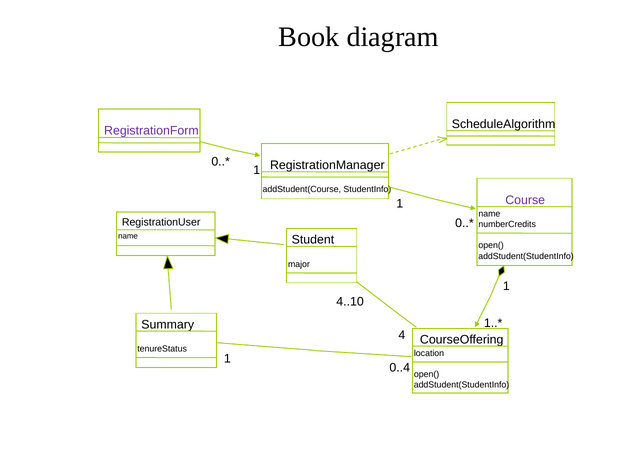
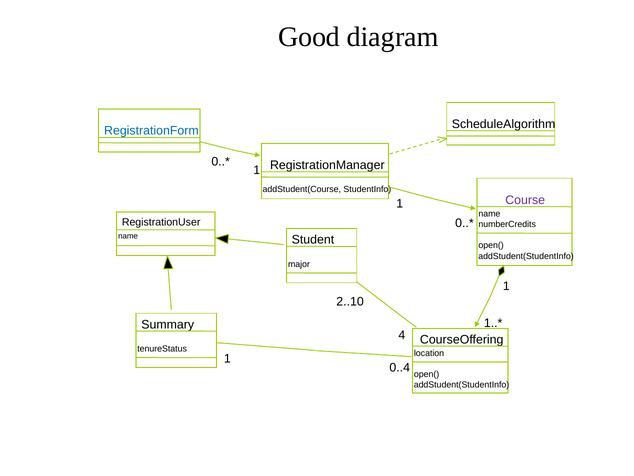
Book: Book -> Good (309, 37)
RegistrationForm colour: purple -> blue (151, 131)
4..10: 4..10 -> 2..10 (350, 301)
